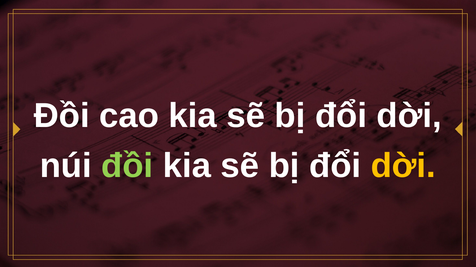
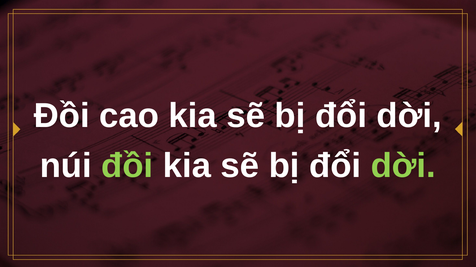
dời colour: yellow -> light green (403, 166)
